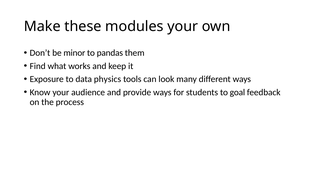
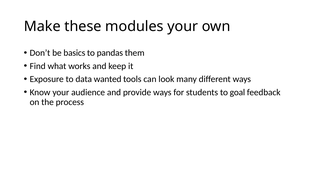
minor: minor -> basics (74, 53)
physics: physics -> wanted (108, 79)
